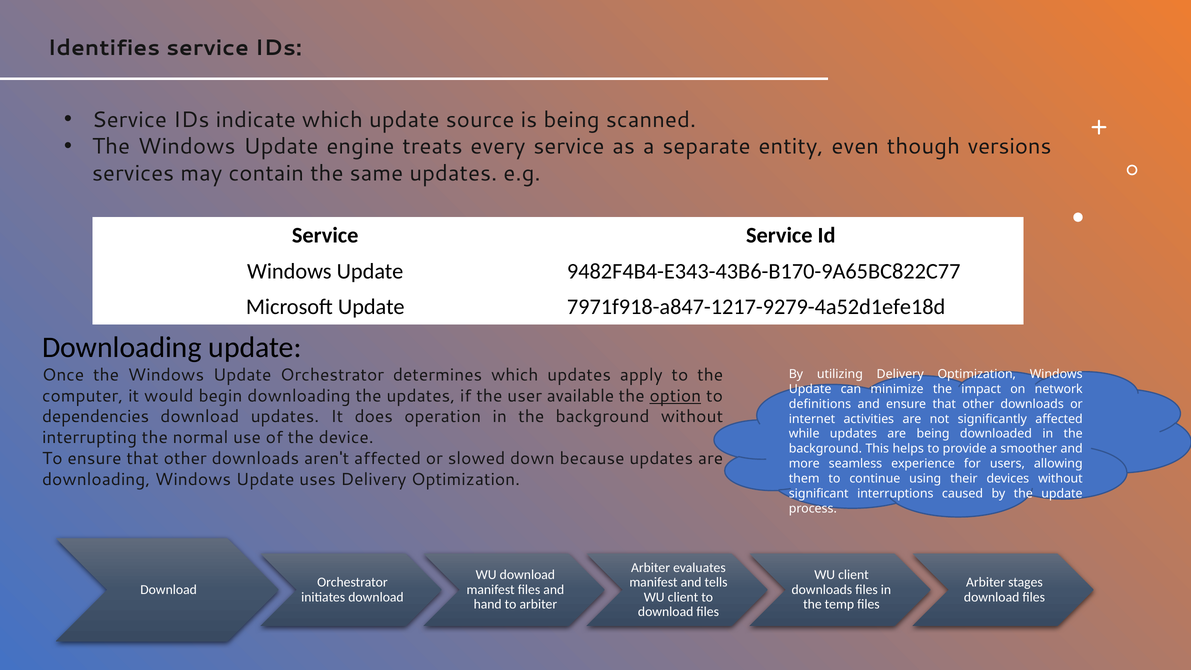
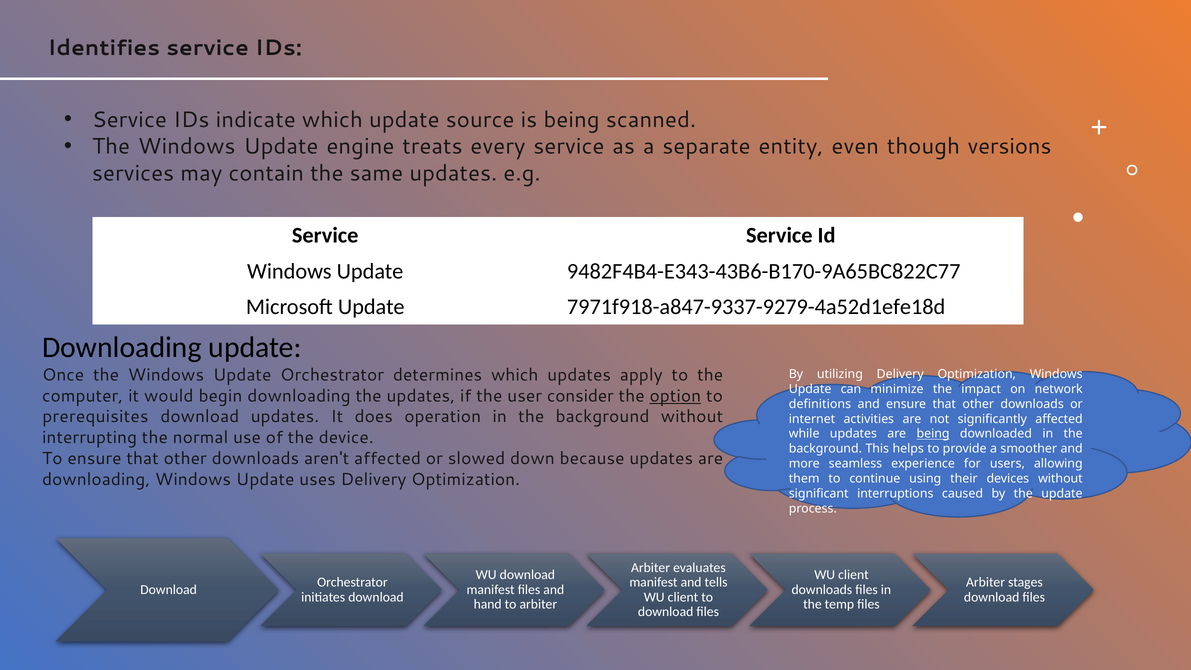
7971f918-a847-1217-9279-4a52d1efe18d: 7971f918-a847-1217-9279-4a52d1efe18d -> 7971f918-a847-9337-9279-4a52d1efe18d (756, 307)
available: available -> consider (580, 396)
dependencies: dependencies -> prerequisites (95, 417)
being underline: none -> present (933, 434)
